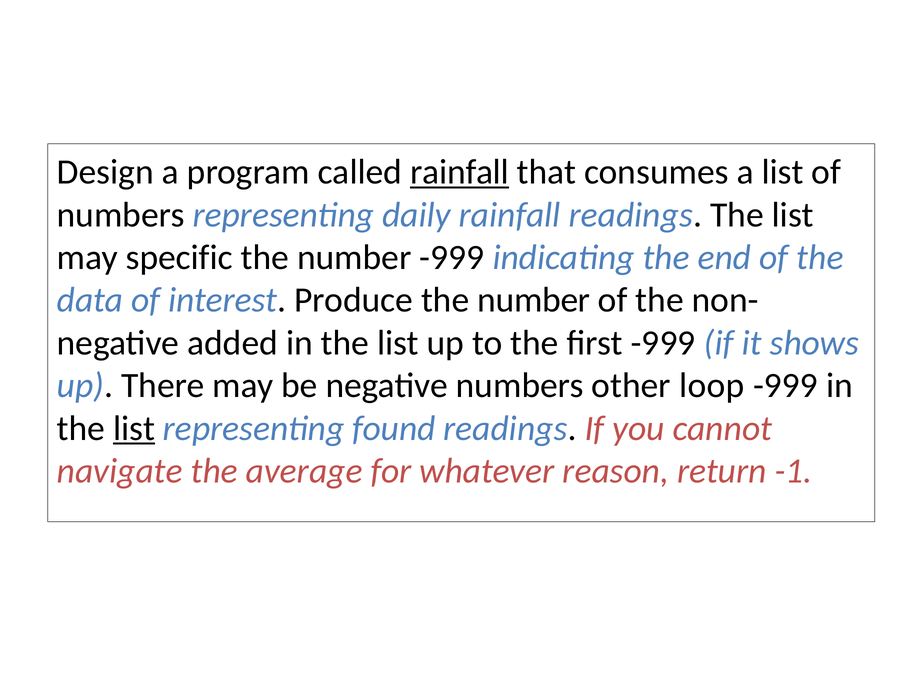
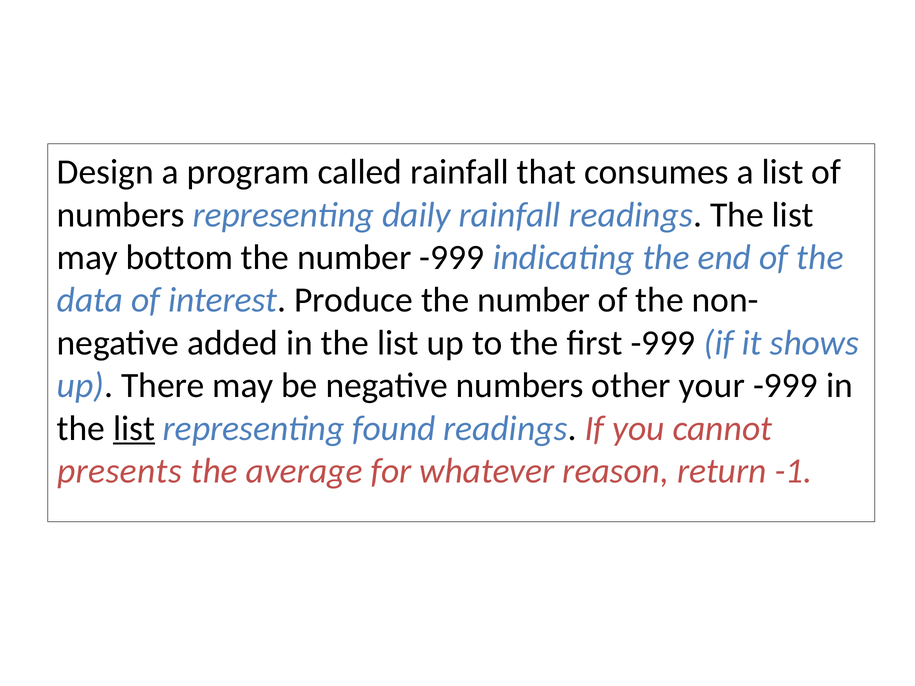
rainfall underline: present -> none (460, 172)
specific: specific -> bottom (179, 258)
loop: loop -> your (712, 386)
navigate: navigate -> presents (120, 471)
